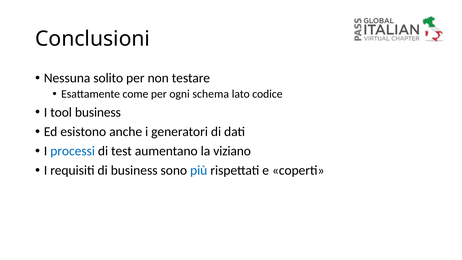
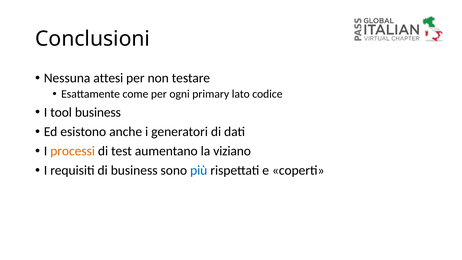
solito: solito -> attesi (108, 78)
schema: schema -> primary (211, 94)
processi colour: blue -> orange (73, 151)
